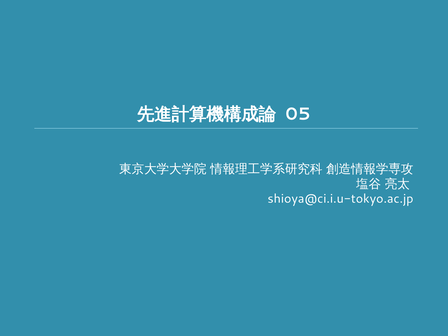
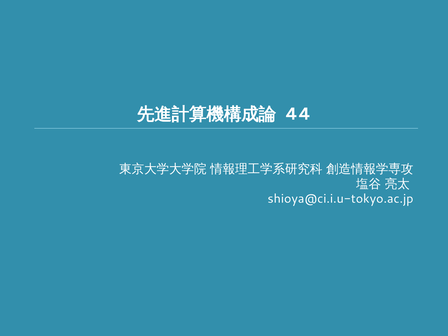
05: 05 -> 44 (298, 114)
